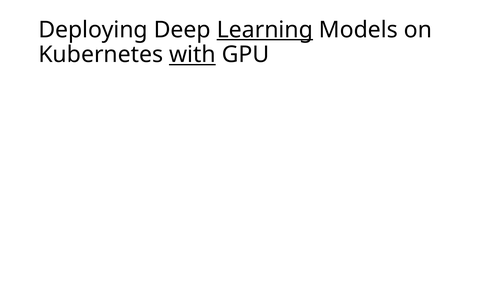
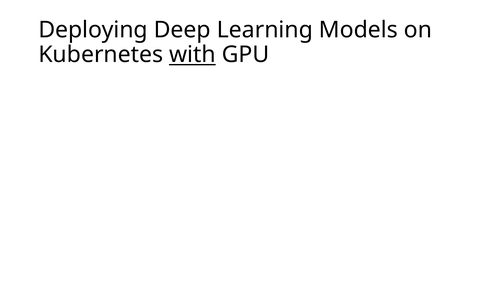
Learning underline: present -> none (265, 30)
